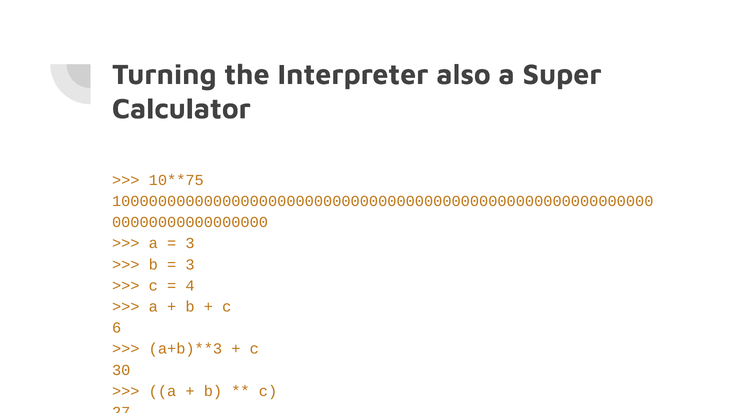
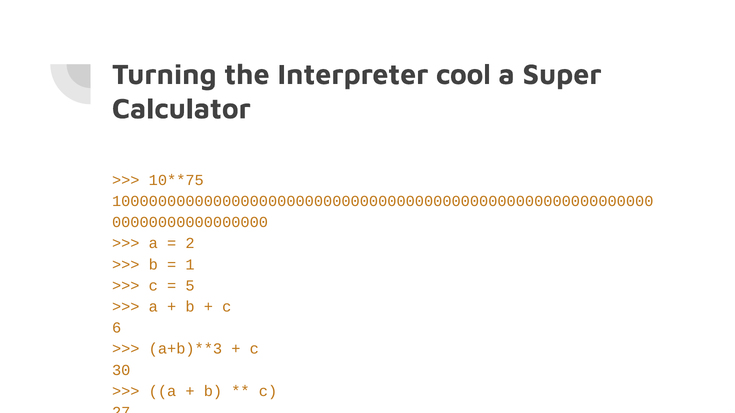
also: also -> cool (464, 75)
3: 3 -> 2 (190, 244)
3: 3 -> 1 (190, 265)
4: 4 -> 5 (190, 286)
